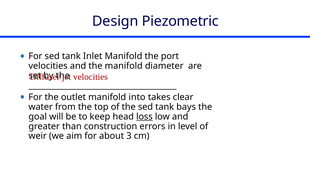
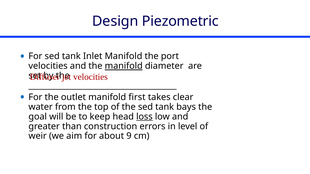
manifold underline: none -> present (124, 66)
into: into -> first (137, 97)
3: 3 -> 9 (129, 136)
